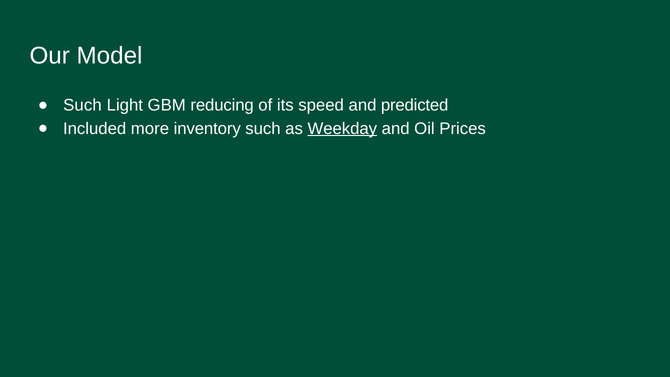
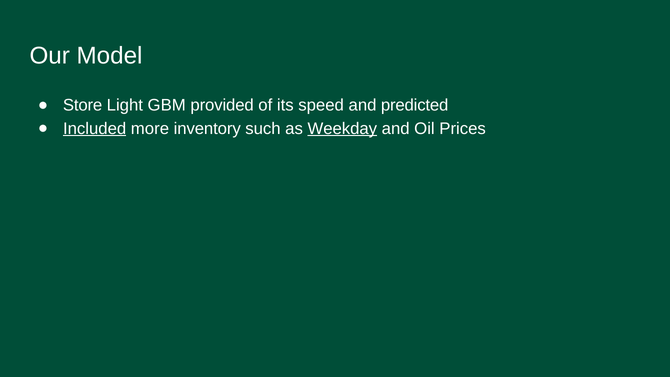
Such: Such -> Store (83, 105)
reducing: reducing -> provided (222, 105)
Included underline: none -> present (95, 128)
